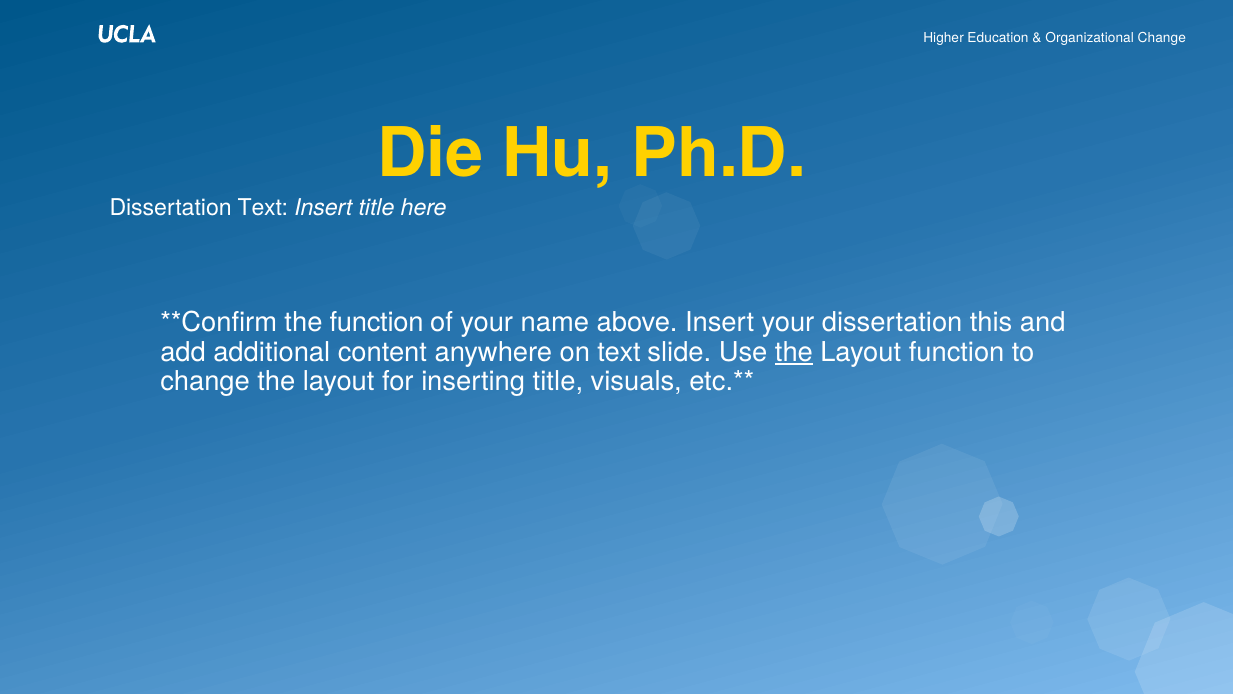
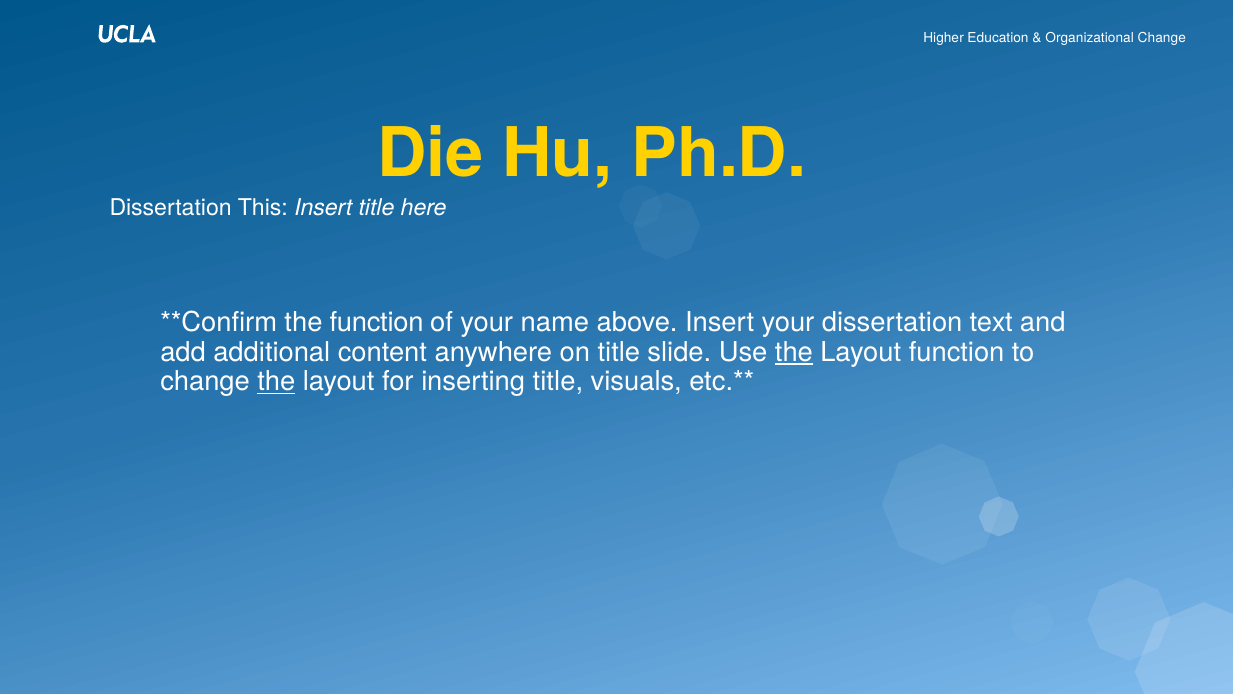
Dissertation Text: Text -> This (263, 208)
this: this -> text (991, 323)
on text: text -> title (619, 352)
the underline: none -> present (276, 382)
